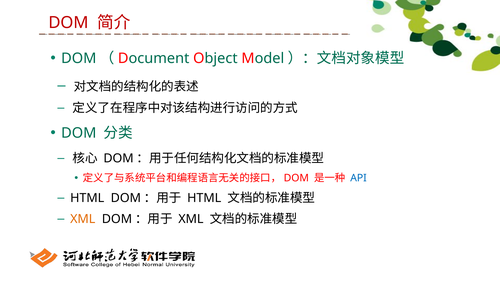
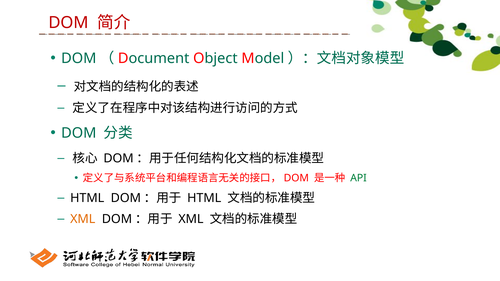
API colour: blue -> green (358, 178)
